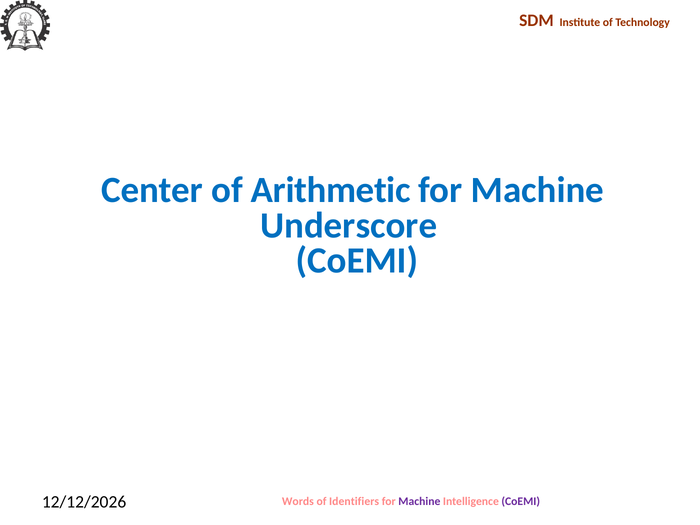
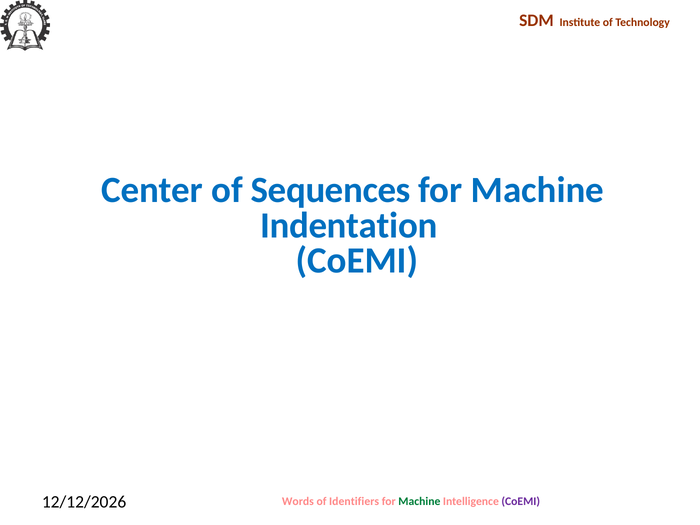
Arithmetic: Arithmetic -> Sequences (331, 190)
Underscore: Underscore -> Indentation (349, 225)
Machine colour: purple -> green (419, 501)
